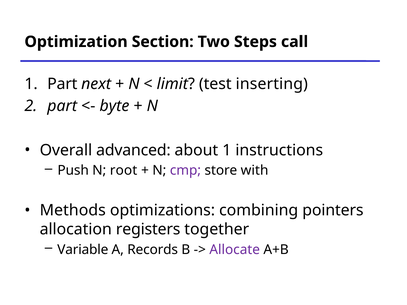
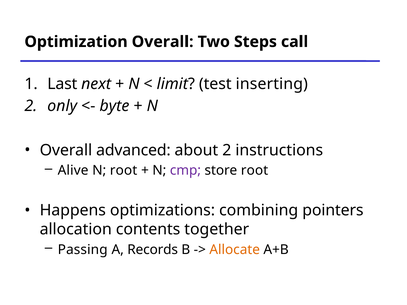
Optimization Section: Section -> Overall (163, 42)
Part: Part -> Last (62, 84)
part: part -> only (62, 106)
about 1: 1 -> 2 (227, 150)
Push: Push -> Alive (73, 171)
store with: with -> root (255, 171)
Methods: Methods -> Happens (73, 211)
registers: registers -> contents (148, 230)
Variable: Variable -> Passing (83, 250)
Allocate colour: purple -> orange (235, 250)
